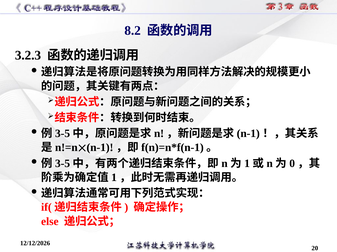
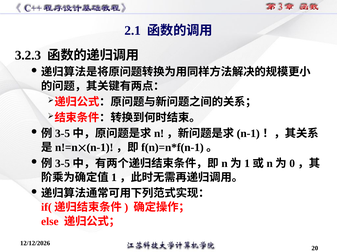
8.2: 8.2 -> 2.1 (133, 31)
